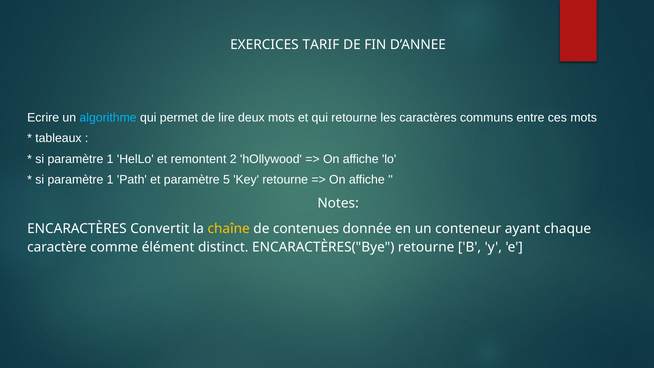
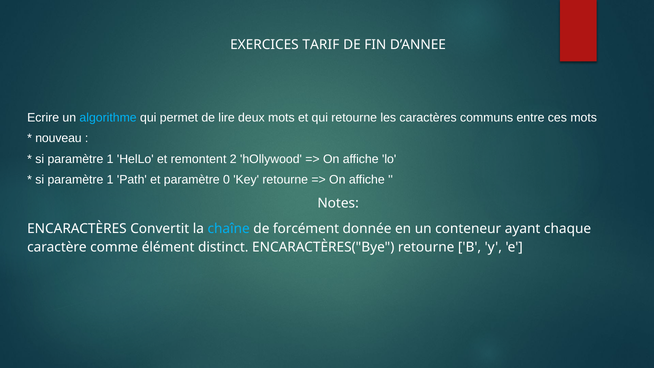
tableaux: tableaux -> nouveau (58, 138)
5: 5 -> 0 (226, 179)
chaîne colour: yellow -> light blue (229, 229)
contenues: contenues -> forcément (306, 229)
